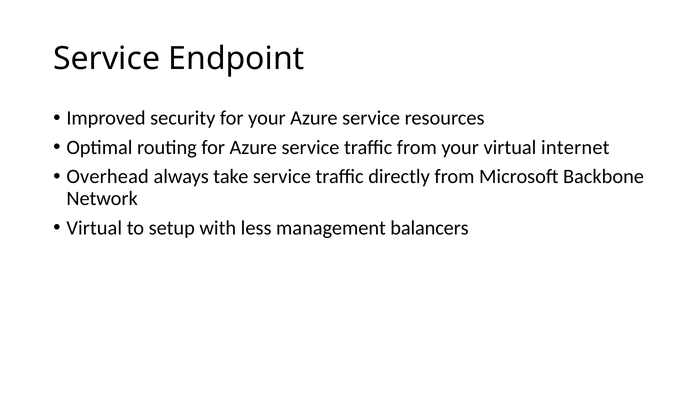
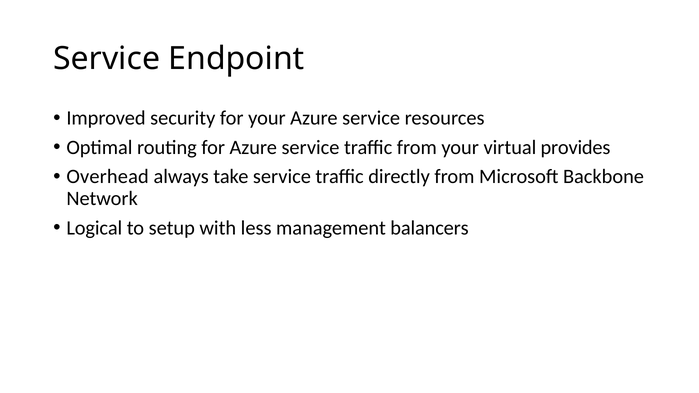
internet: internet -> provides (575, 147)
Virtual: Virtual -> Logical (94, 228)
